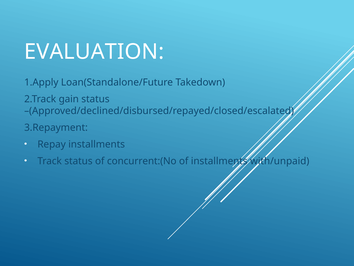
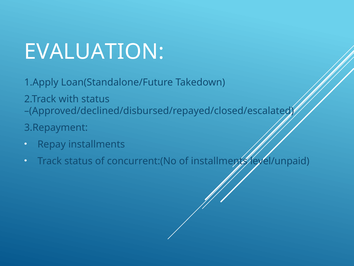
gain: gain -> with (69, 99)
with/unpaid: with/unpaid -> level/unpaid (280, 161)
